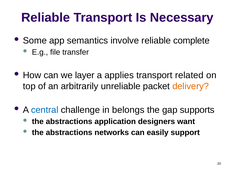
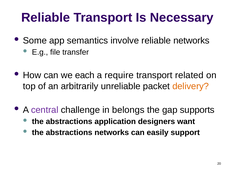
reliable complete: complete -> networks (191, 41)
layer: layer -> each (85, 75)
applies: applies -> require (119, 75)
central colour: blue -> purple (45, 110)
